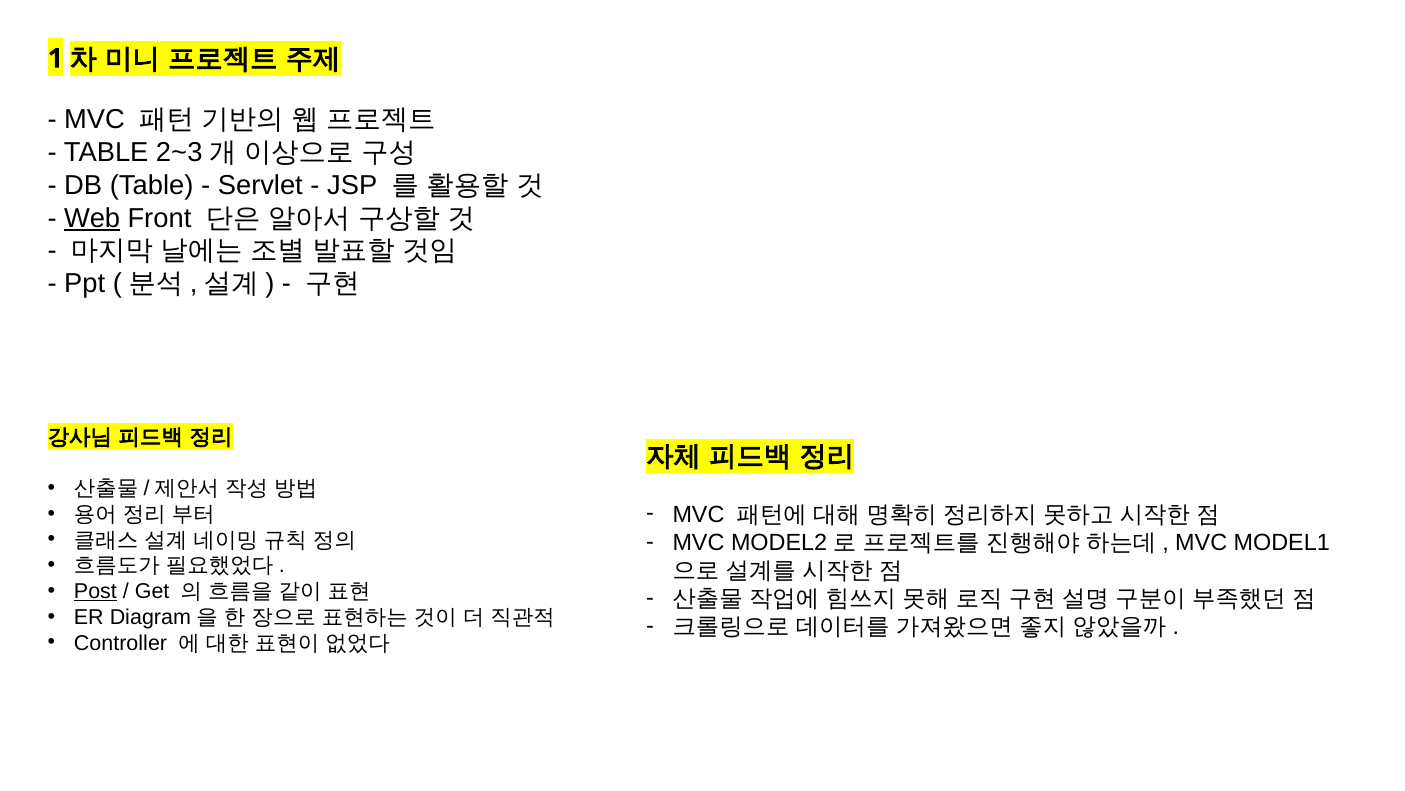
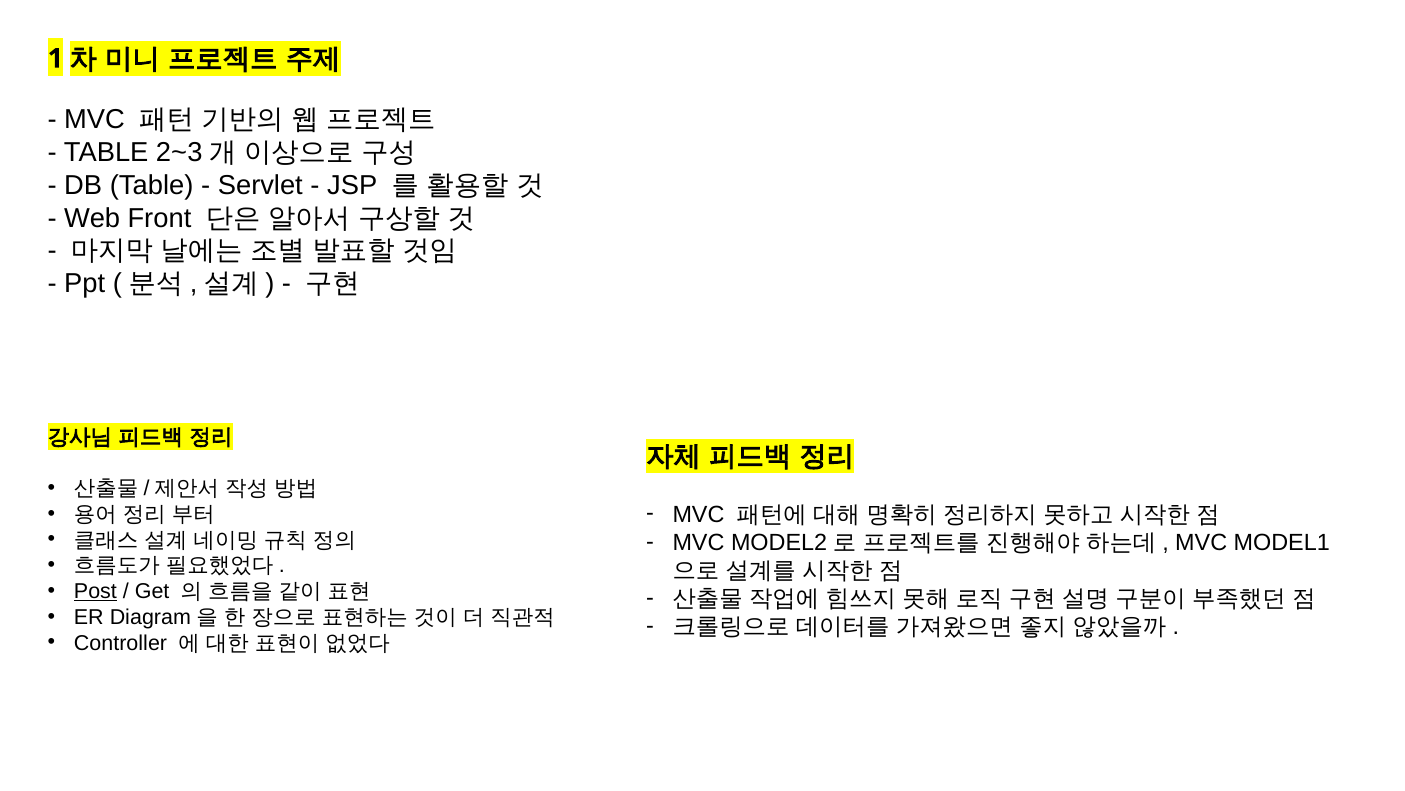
Web underline: present -> none (92, 218)
